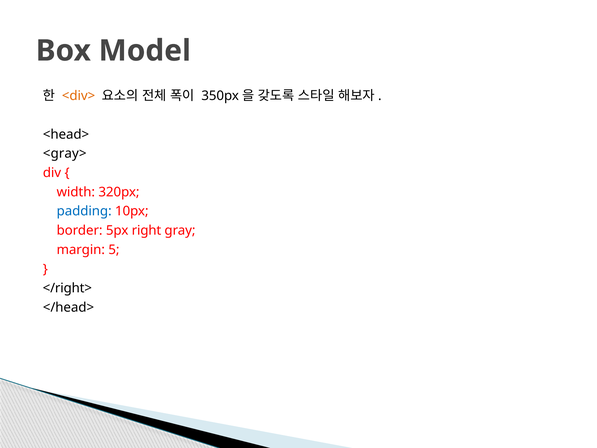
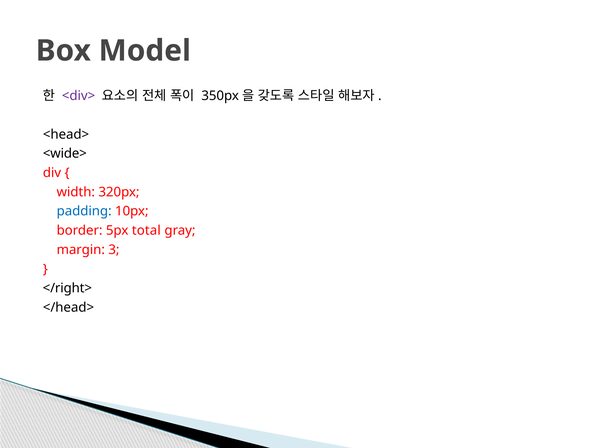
<div> colour: orange -> purple (79, 96)
<gray>: <gray> -> <wide> (65, 153)
right: right -> total (146, 230)
5: 5 -> 3 (114, 250)
